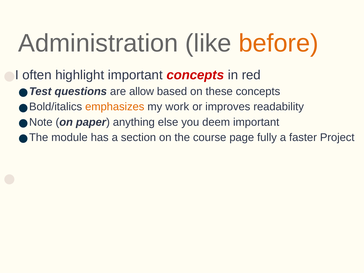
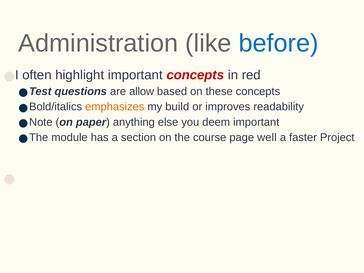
before colour: orange -> blue (279, 43)
work: work -> build (177, 107)
fully: fully -> well (267, 137)
